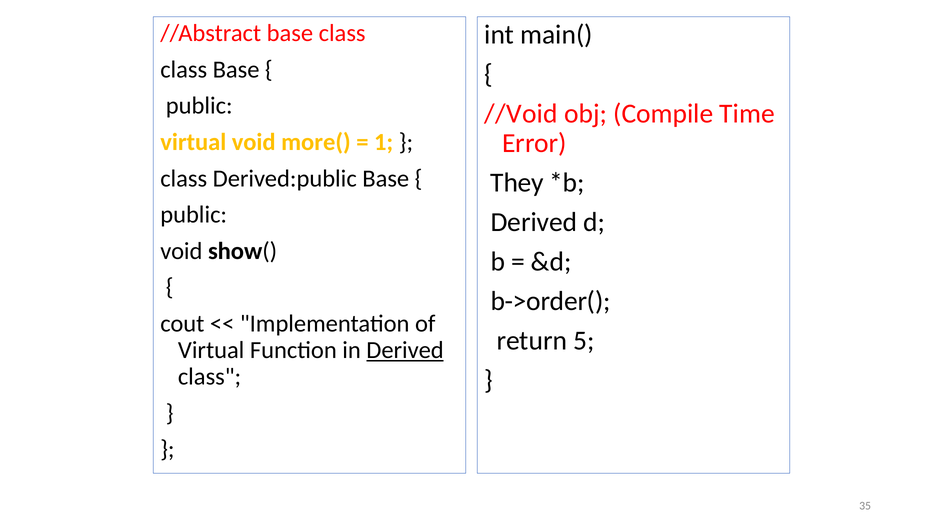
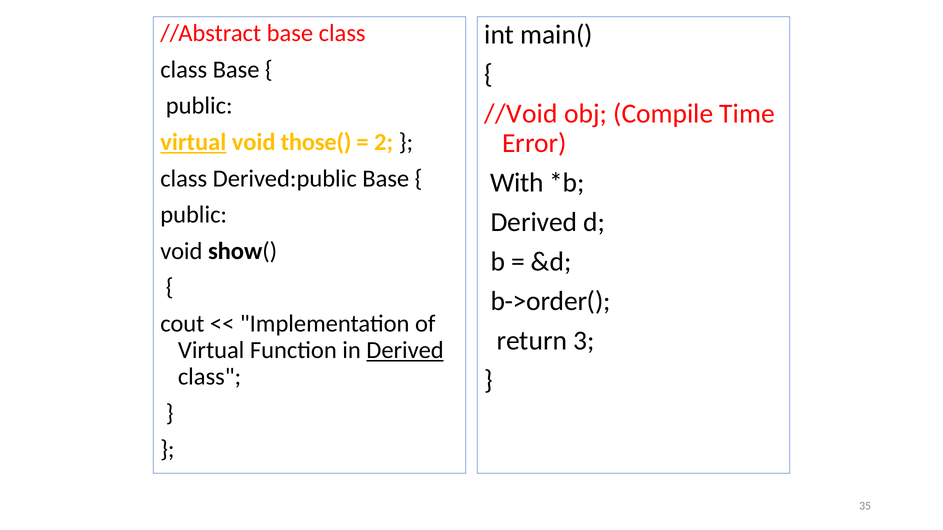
virtual underline: none -> present (193, 142)
more(: more( -> those( (316, 142)
1: 1 -> 2 (384, 142)
They: They -> With (517, 183)
5: 5 -> 3 (584, 341)
